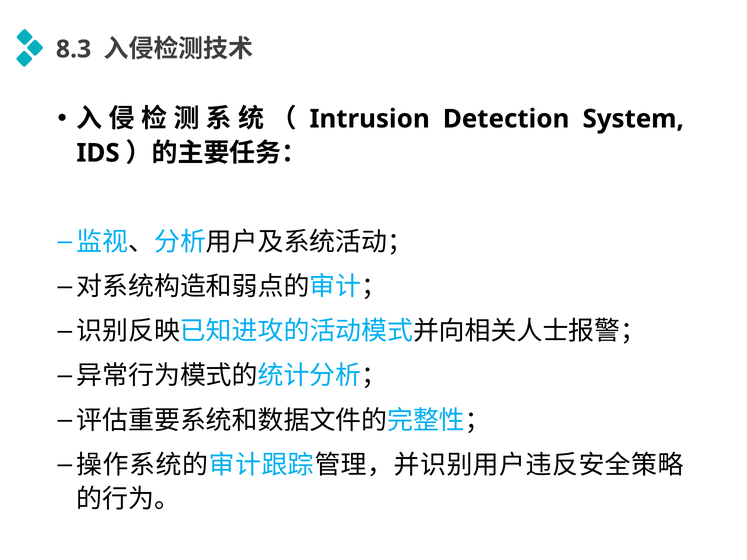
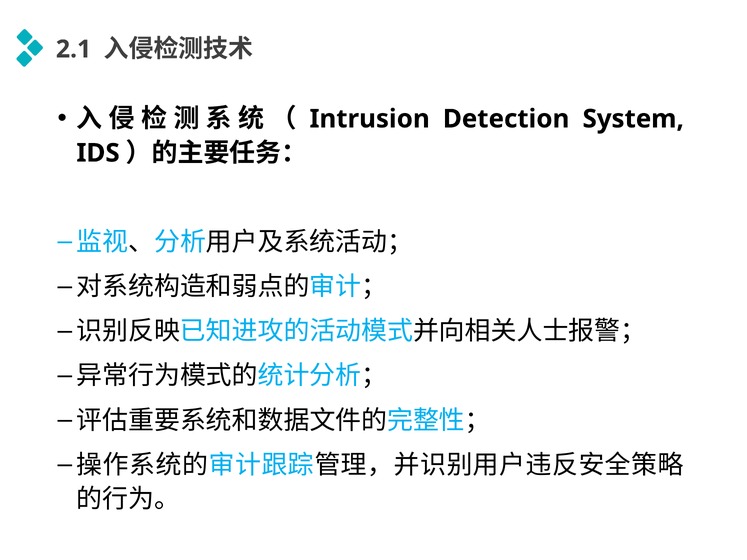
8.3: 8.3 -> 2.1 (74, 49)
